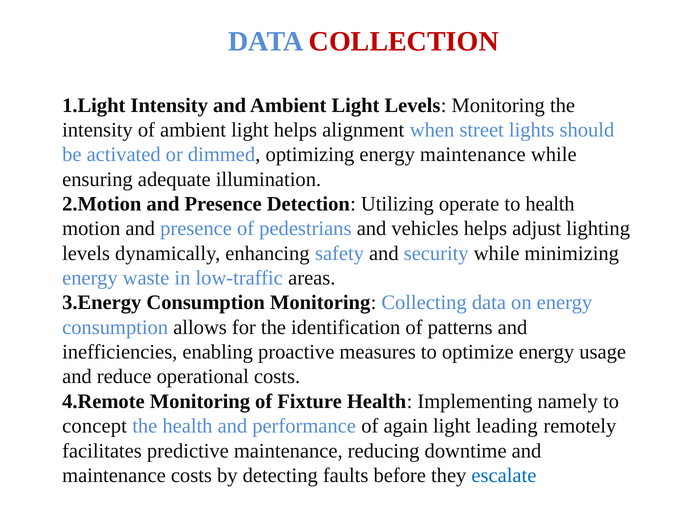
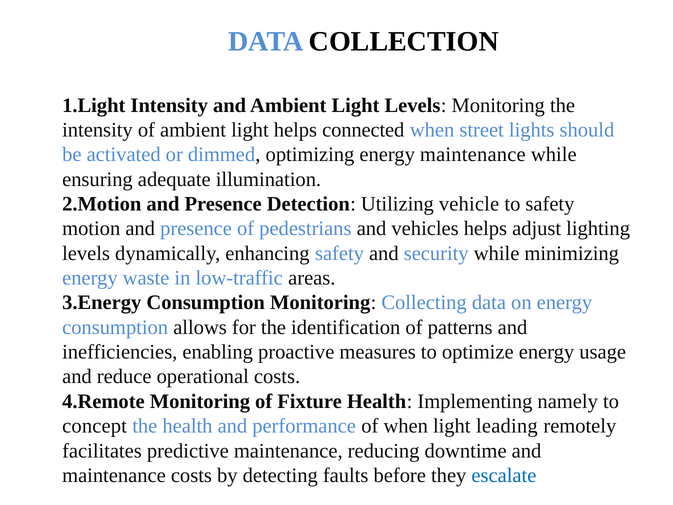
COLLECTION colour: red -> black (404, 41)
alignment: alignment -> connected (363, 130)
operate: operate -> vehicle (469, 204)
to health: health -> safety (550, 204)
of again: again -> when (406, 426)
